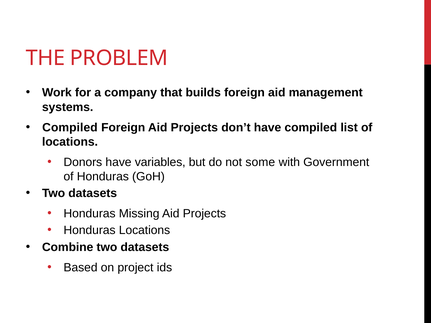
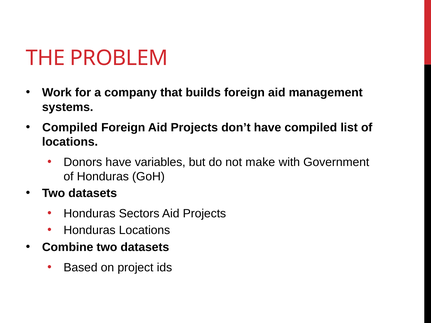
some: some -> make (260, 162)
Missing: Missing -> Sectors (139, 214)
